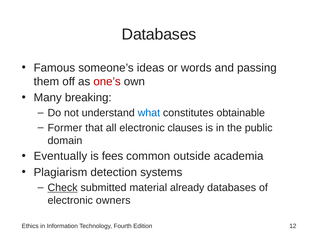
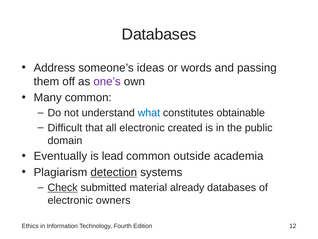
Famous: Famous -> Address (54, 68)
one’s colour: red -> purple (107, 81)
Many breaking: breaking -> common (88, 97)
Former: Former -> Difficult (65, 128)
clauses: clauses -> created (185, 128)
fees: fees -> lead (113, 156)
detection underline: none -> present (114, 172)
